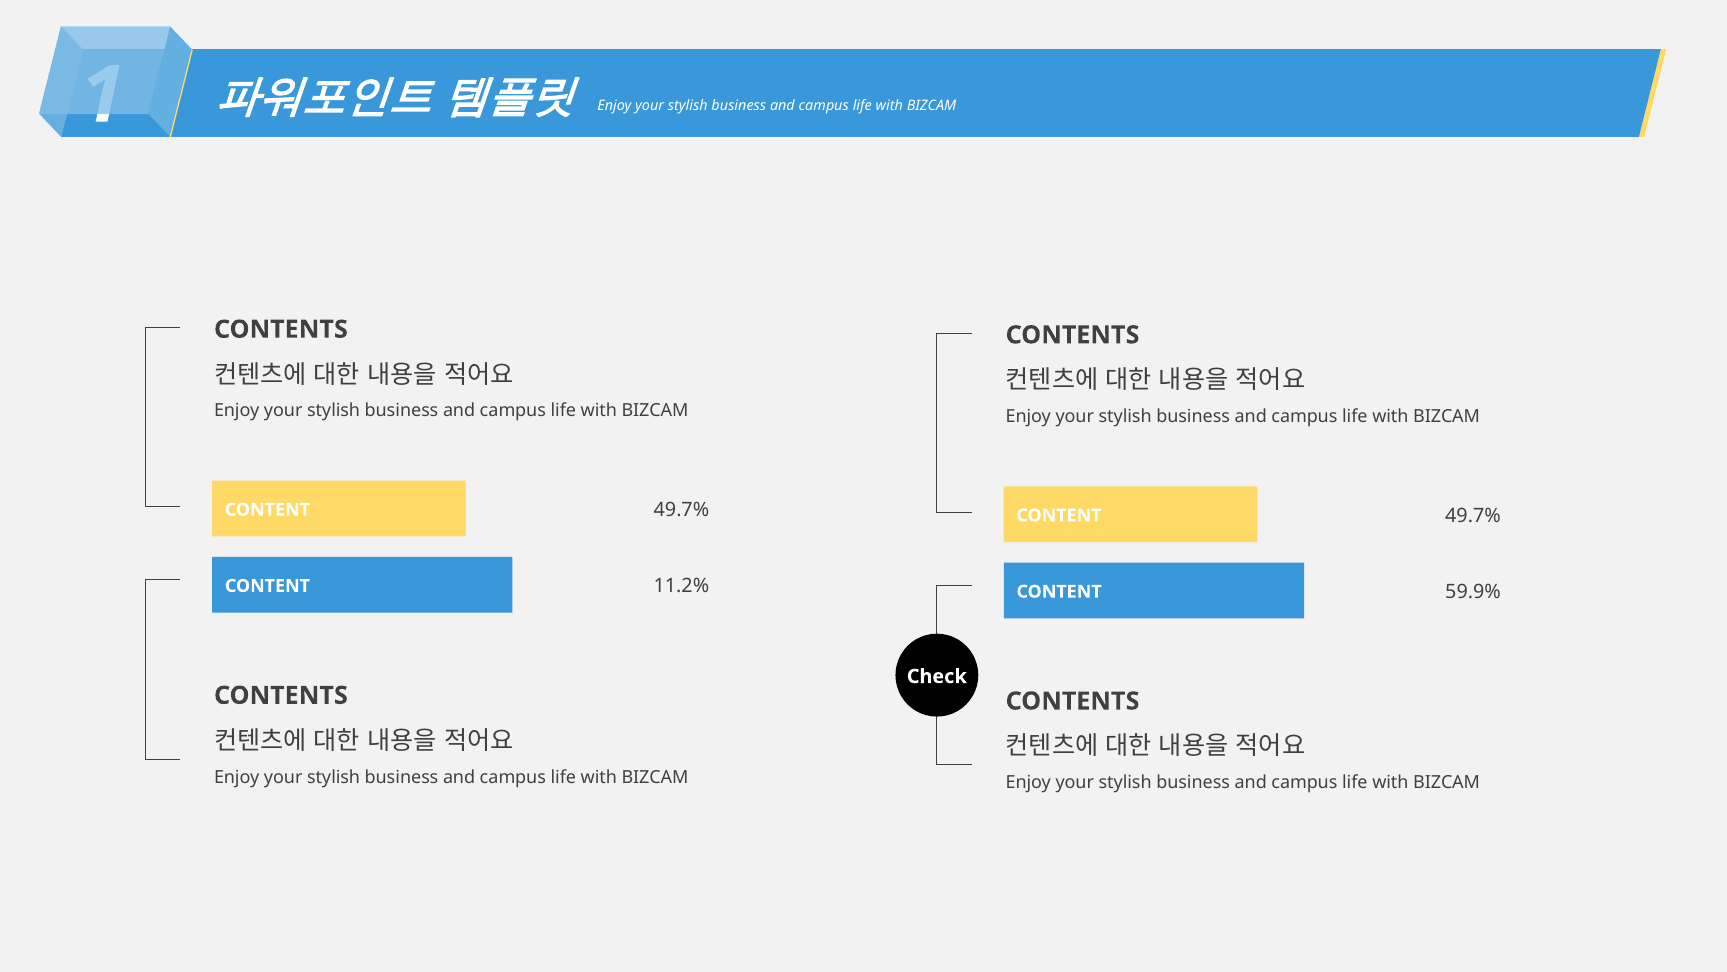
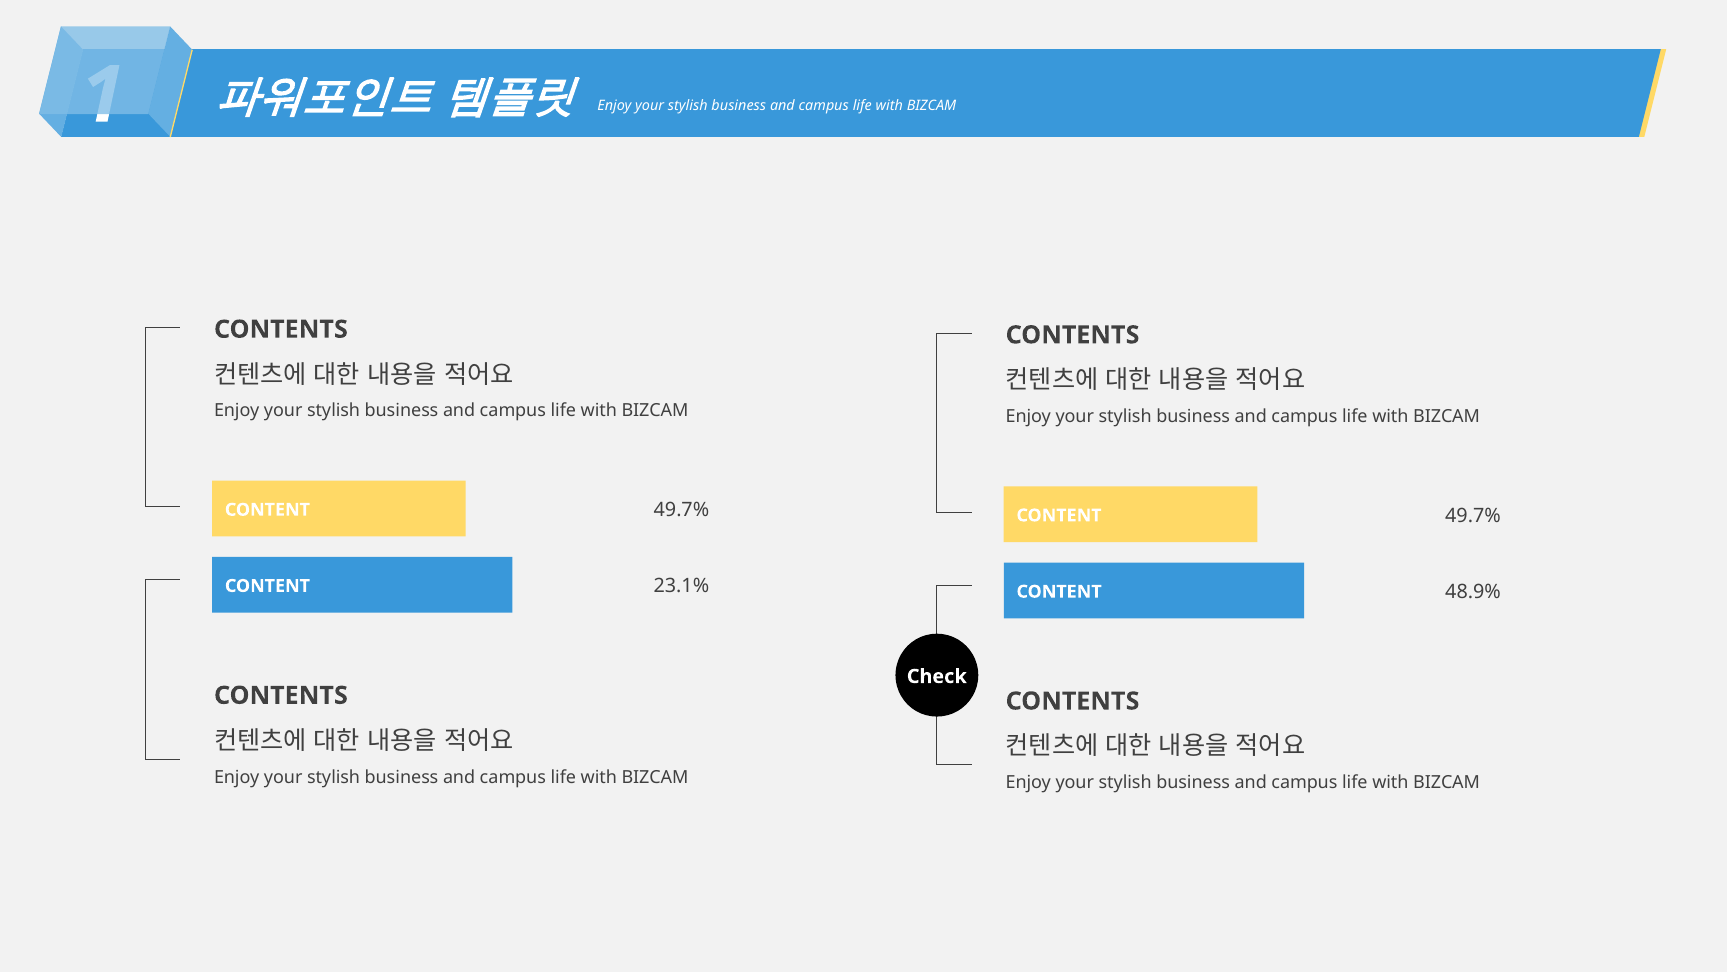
11.2%: 11.2% -> 23.1% (681, 586)
59.9%: 59.9% -> 48.9% (1473, 591)
